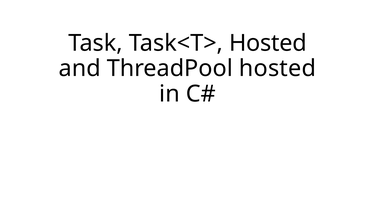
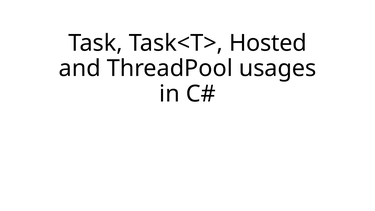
ThreadPool hosted: hosted -> usages (278, 68)
